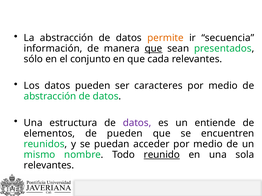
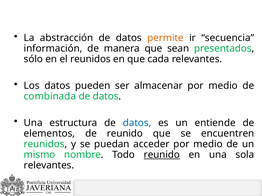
que underline: present -> none (153, 49)
el conjunto: conjunto -> reunidos (90, 59)
caracteres: caracteres -> almacenar (159, 86)
abstracción: abstracción -> combinada (50, 97)
datos colour: purple -> blue (137, 123)
de pueden: pueden -> reunido (125, 134)
